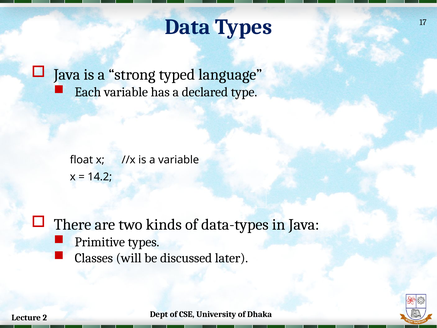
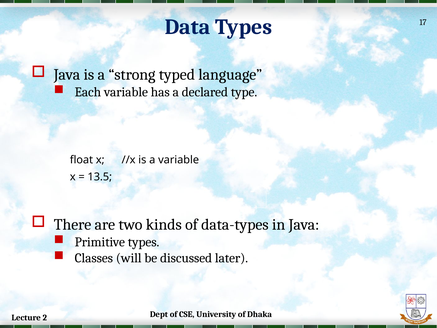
14.2: 14.2 -> 13.5 (100, 177)
